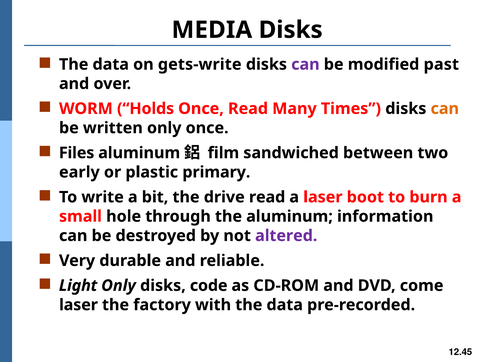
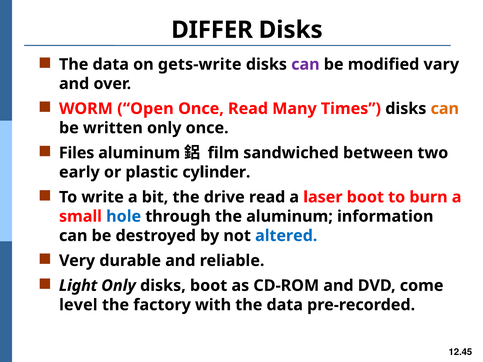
MEDIA: MEDIA -> DIFFER (212, 30)
past: past -> vary (441, 64)
Holds: Holds -> Open (145, 109)
primary: primary -> cylinder (216, 172)
hole colour: black -> blue (124, 217)
altered colour: purple -> blue (286, 236)
disks code: code -> boot (209, 286)
laser: laser -> level (78, 305)
